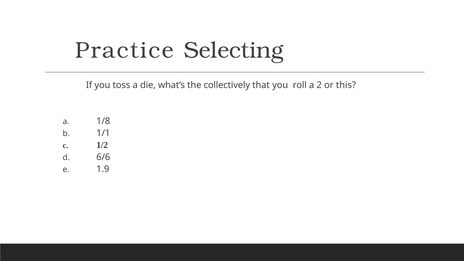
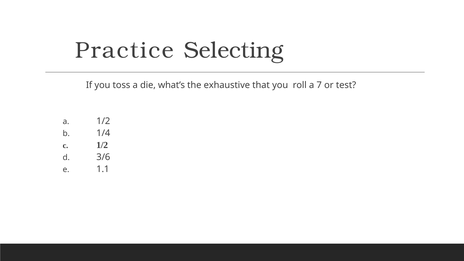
collectively: collectively -> exhaustive (227, 85)
2: 2 -> 7 (319, 85)
this: this -> test (346, 85)
a 1/8: 1/8 -> 1/2 (103, 121)
1/1: 1/1 -> 1/4 (103, 133)
6/6: 6/6 -> 3/6 (103, 157)
1.9: 1.9 -> 1.1 (103, 169)
